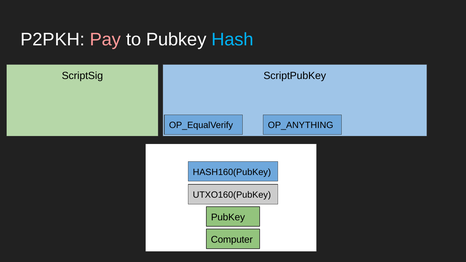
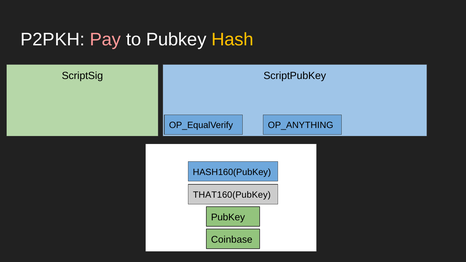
Hash colour: light blue -> yellow (233, 39)
UTXO160(PubKey: UTXO160(PubKey -> THAT160(PubKey (232, 195)
Computer: Computer -> Coinbase (232, 240)
